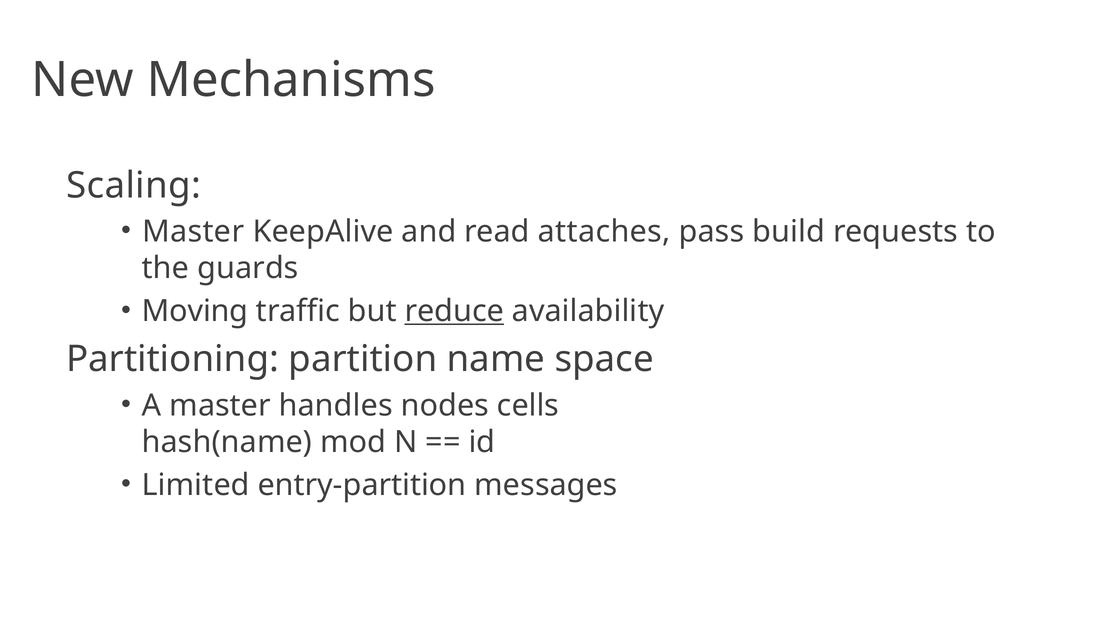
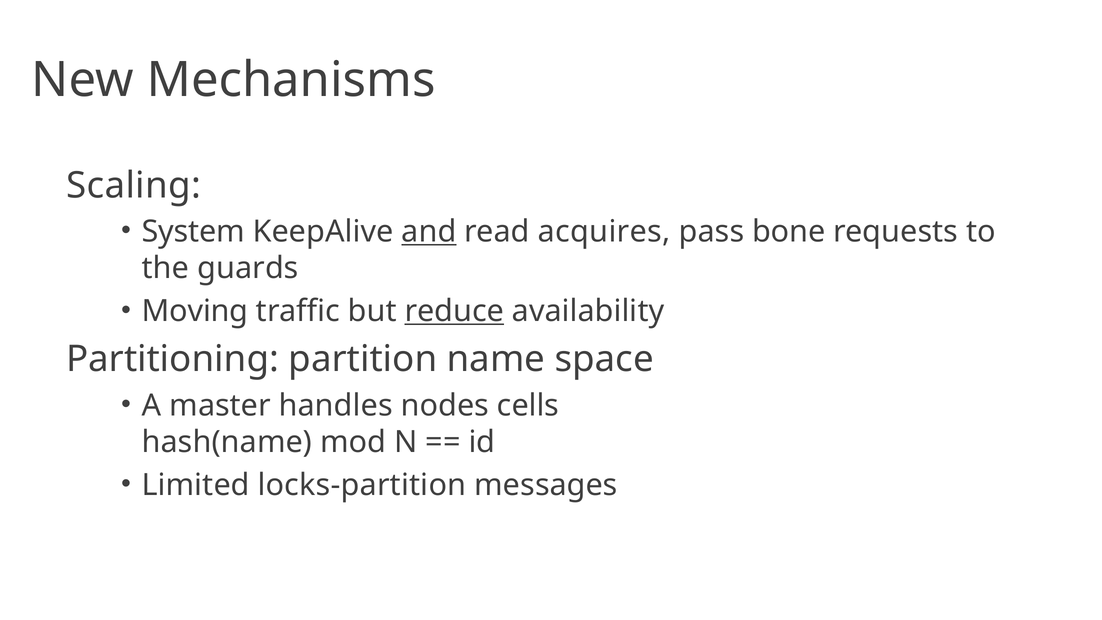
Master: Master -> System (193, 231)
and underline: none -> present (429, 231)
attaches: attaches -> acquires (604, 231)
build: build -> bone (789, 231)
entry-partition: entry-partition -> locks-partition (362, 485)
